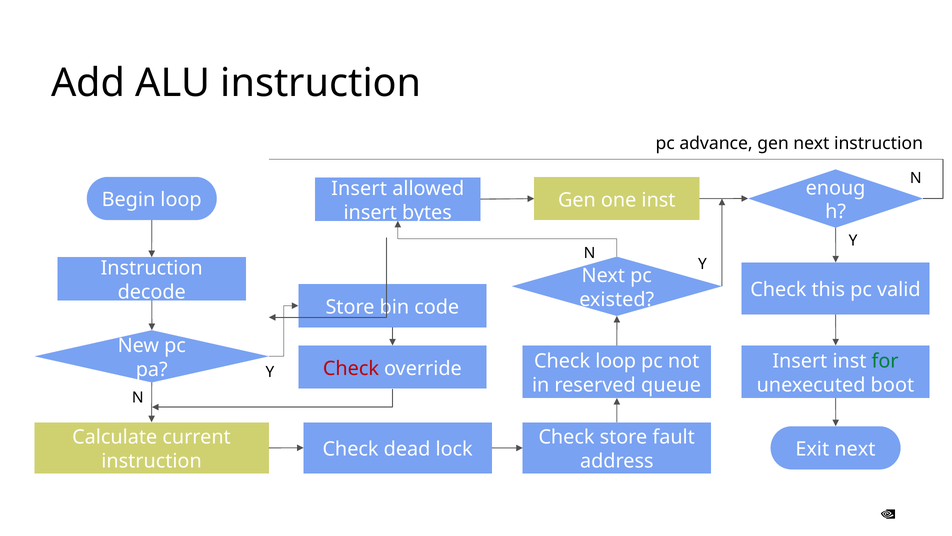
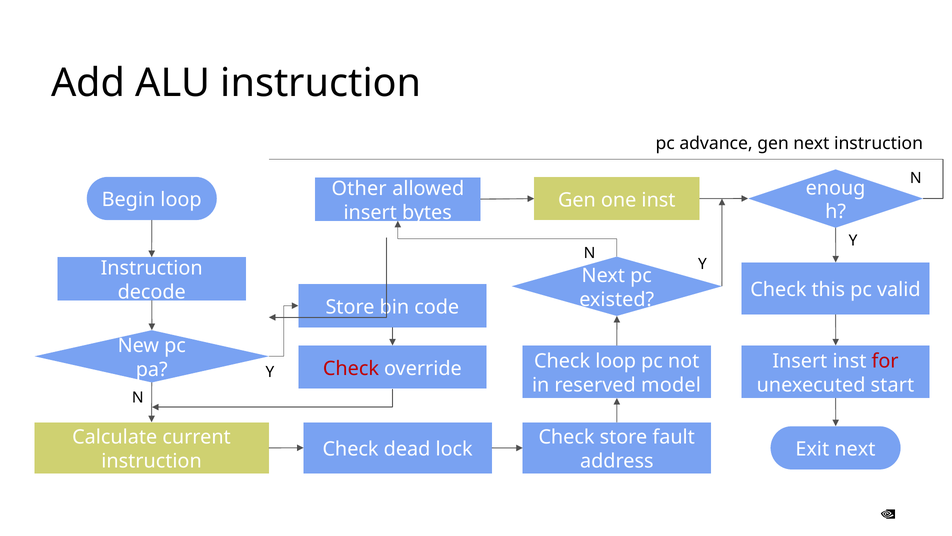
Insert: Insert -> Other (359, 188)
for colour: green -> red (885, 361)
queue: queue -> model (671, 385)
boot: boot -> start (892, 385)
